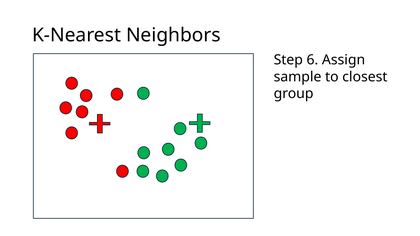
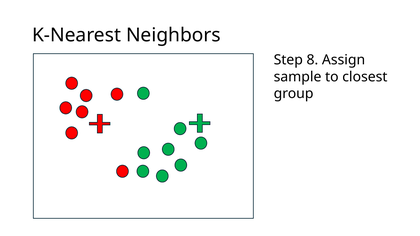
6: 6 -> 8 (312, 60)
